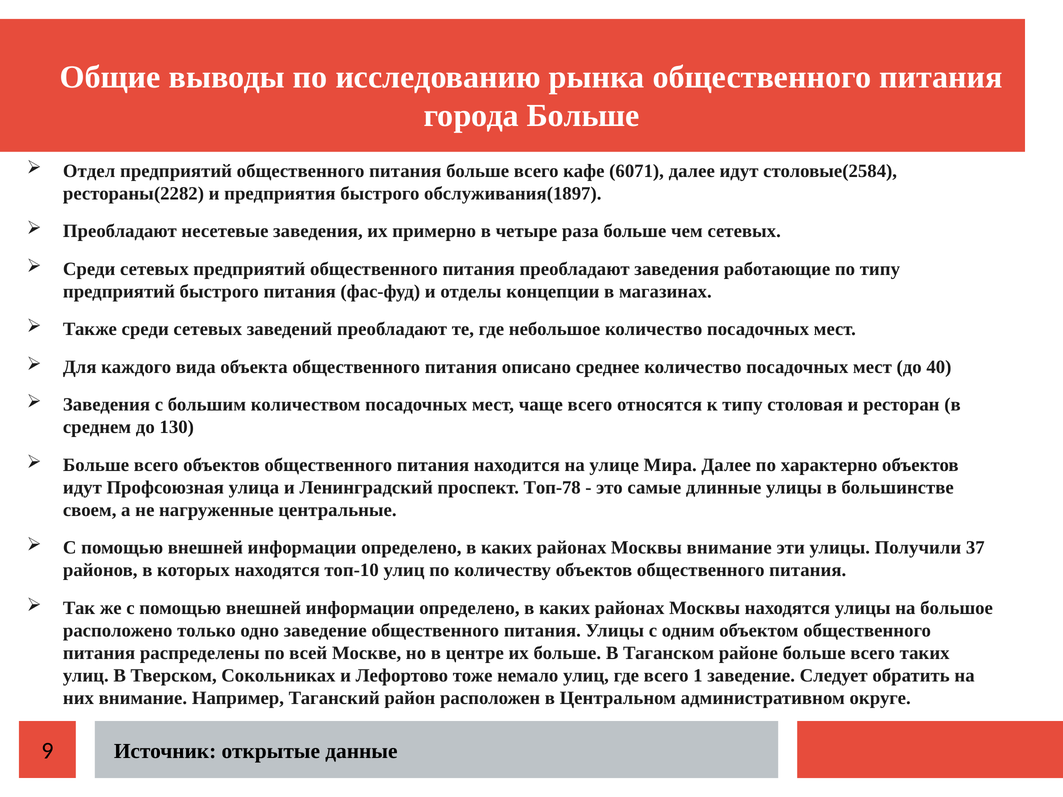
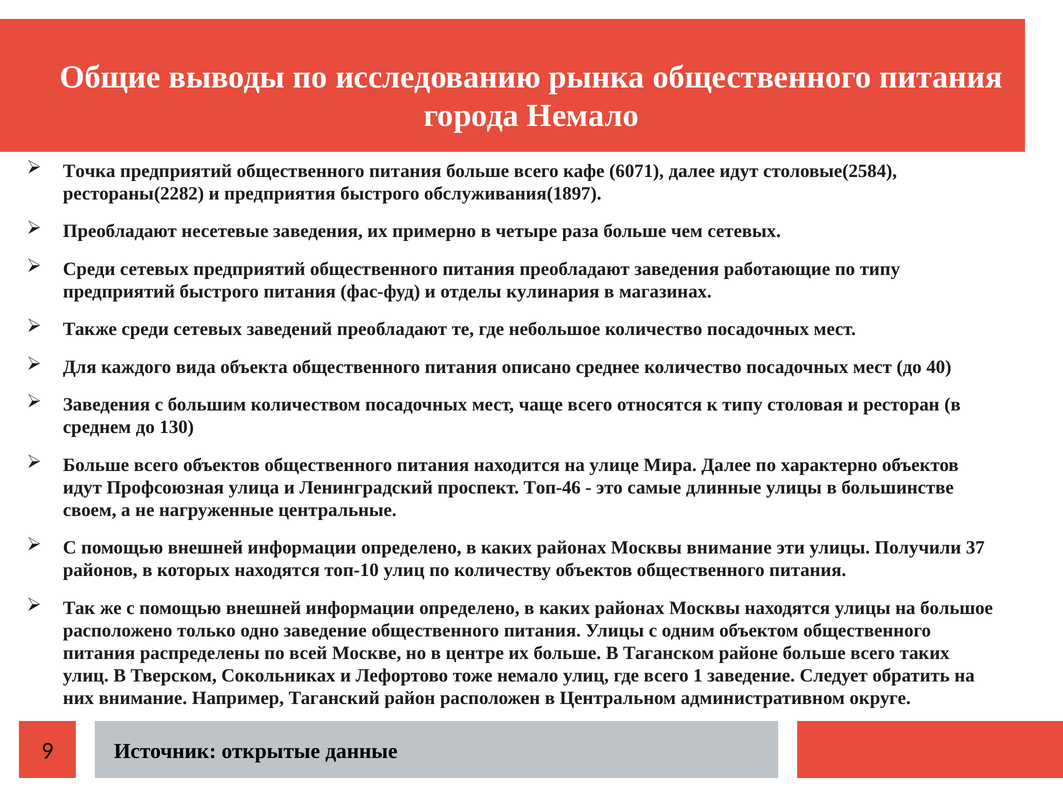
города Больше: Больше -> Немало (583, 116)
Отдел: Отдел -> Точка (89, 171)
концепции: концепции -> кулинария (553, 291)
Топ-78: Топ-78 -> Топ-46 (552, 488)
